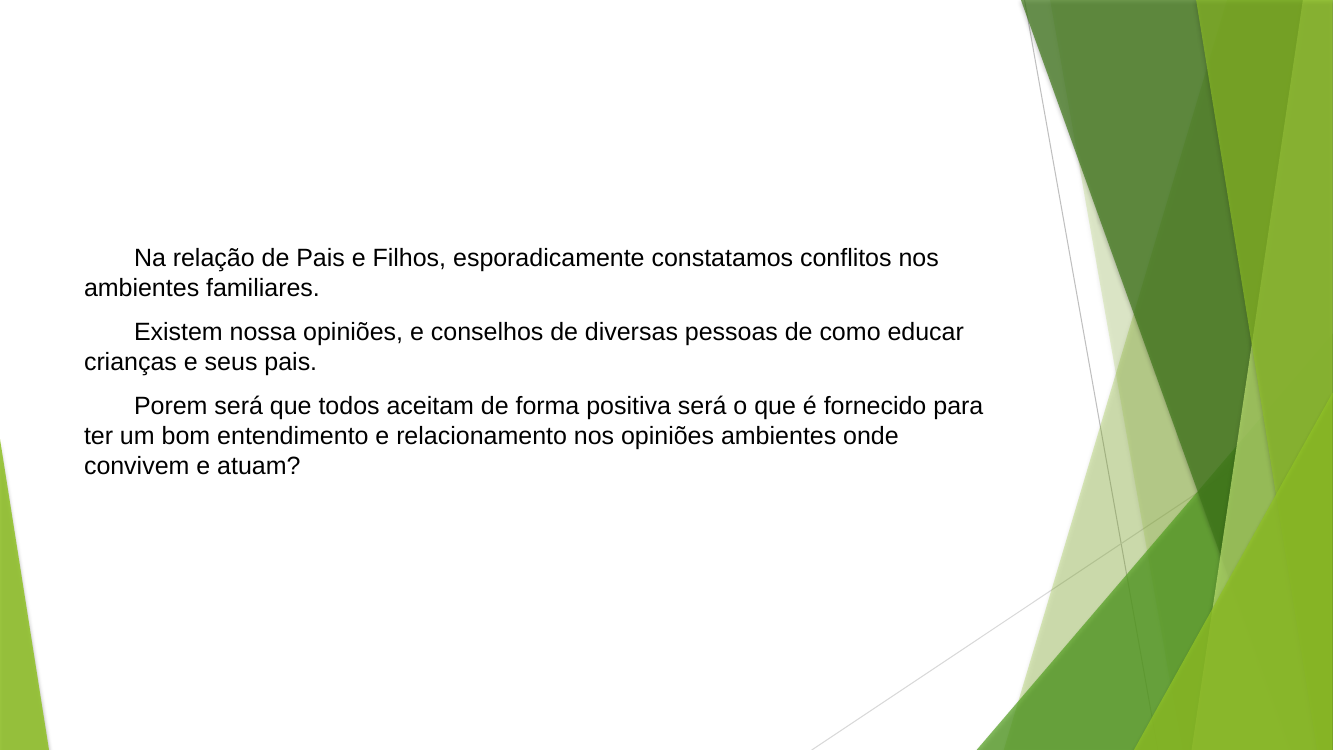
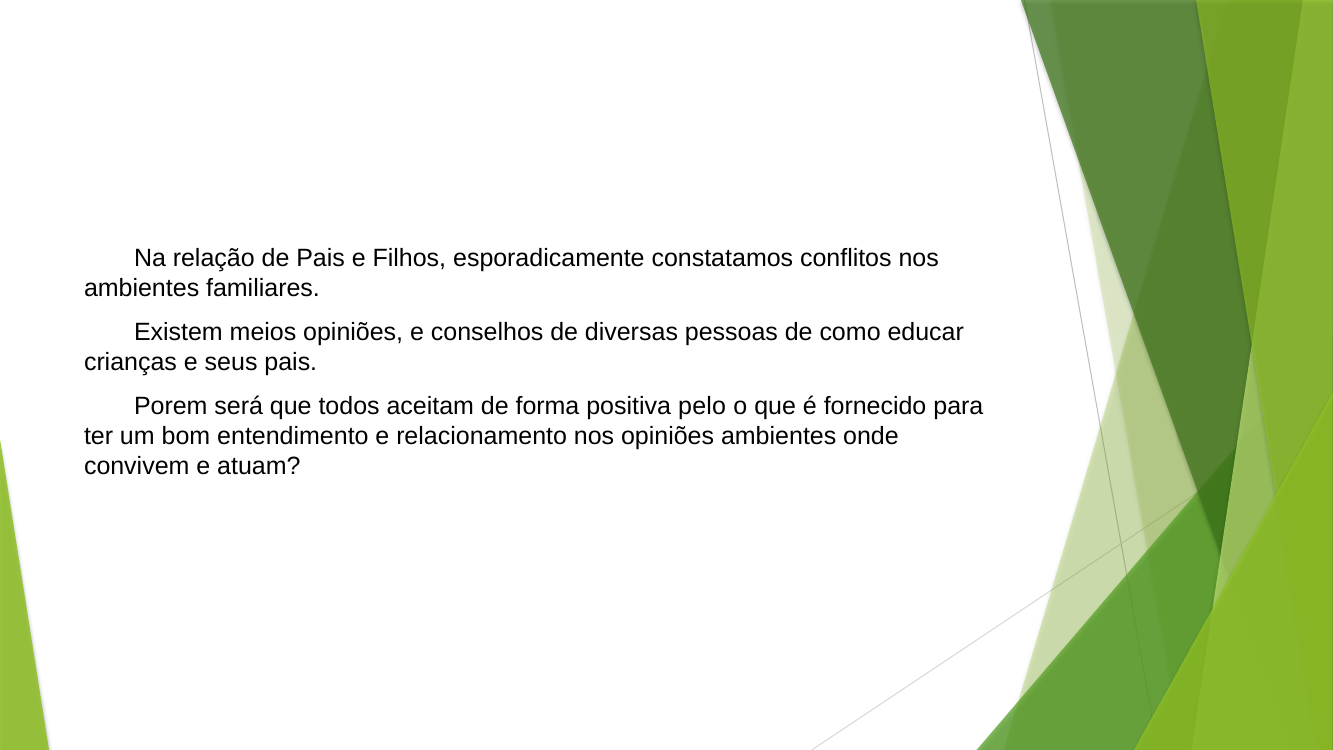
nossa: nossa -> meios (263, 332)
positiva será: será -> pelo (702, 406)
